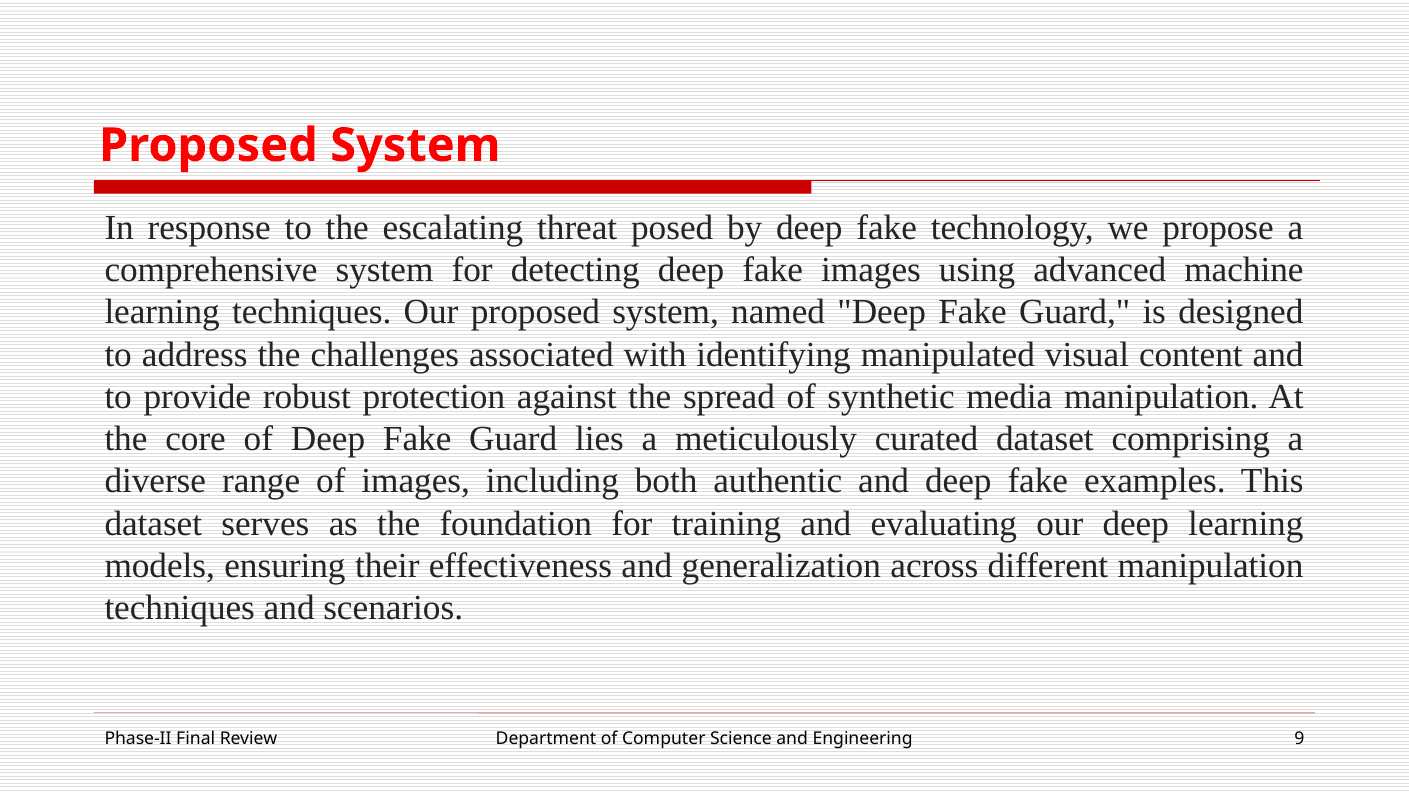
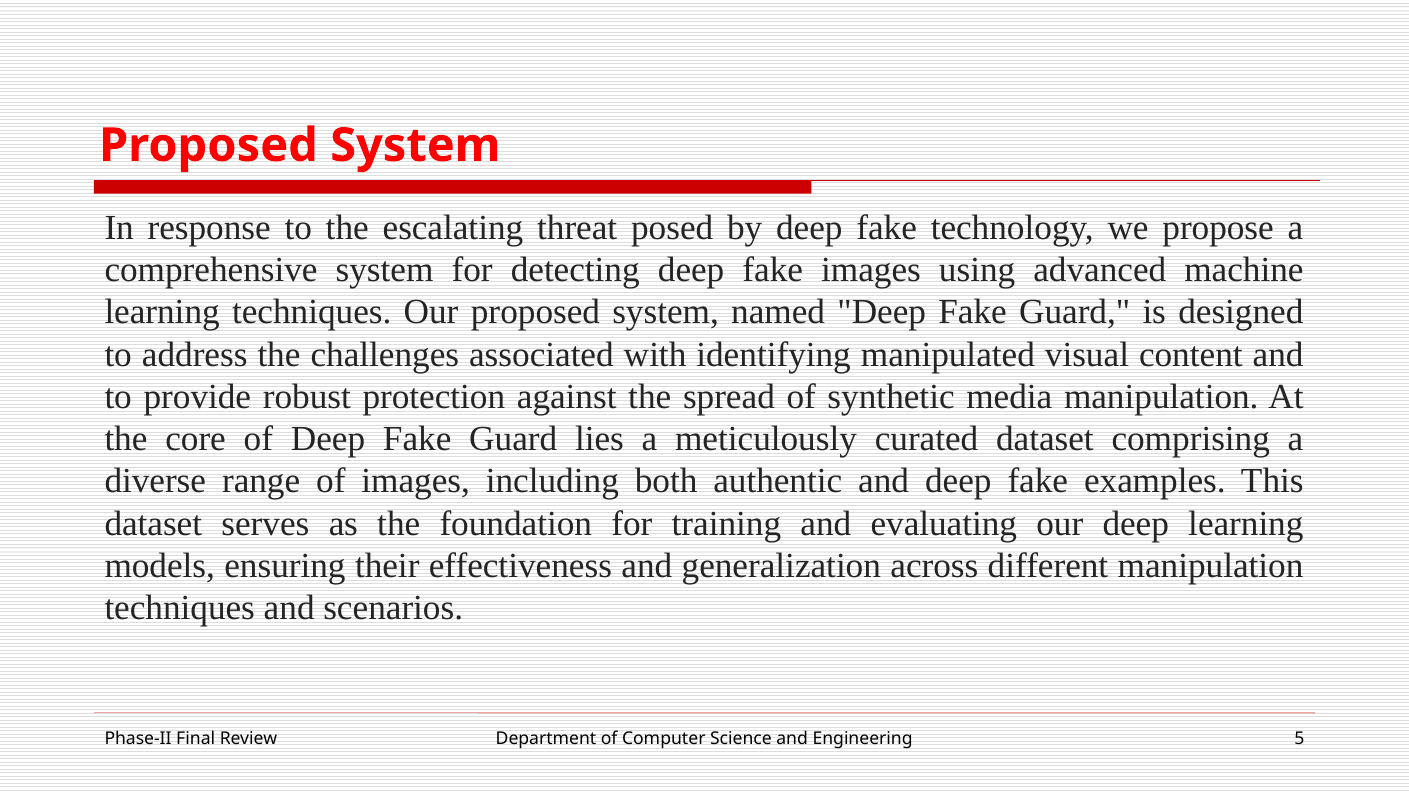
9: 9 -> 5 (1299, 739)
